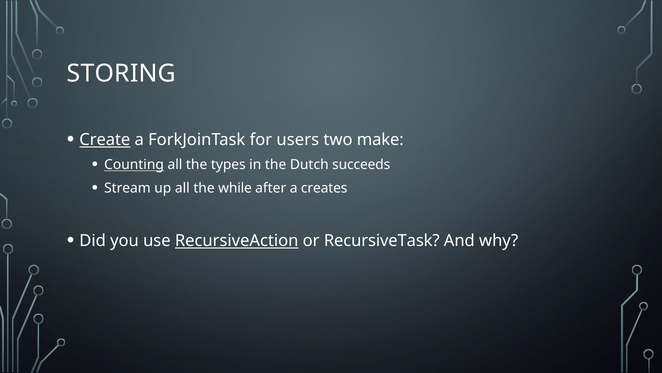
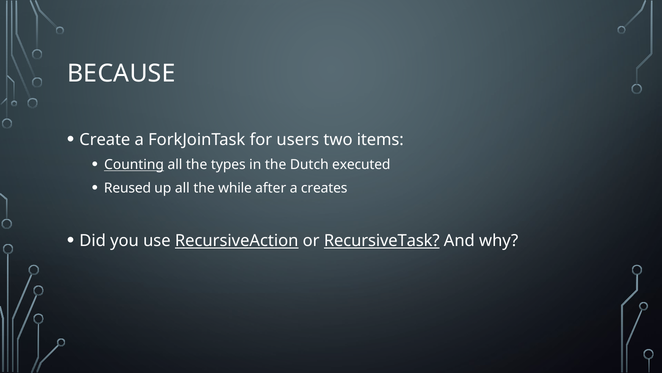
STORING: STORING -> BECAUSE (121, 74)
Create underline: present -> none (105, 140)
make: make -> items (380, 140)
succeeds: succeeds -> executed (361, 164)
Stream: Stream -> Reused (127, 188)
RecursiveTask underline: none -> present (382, 240)
